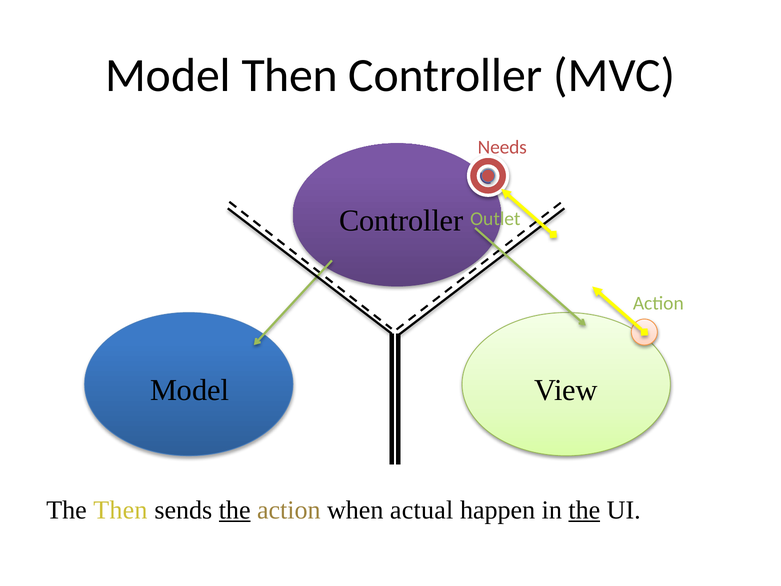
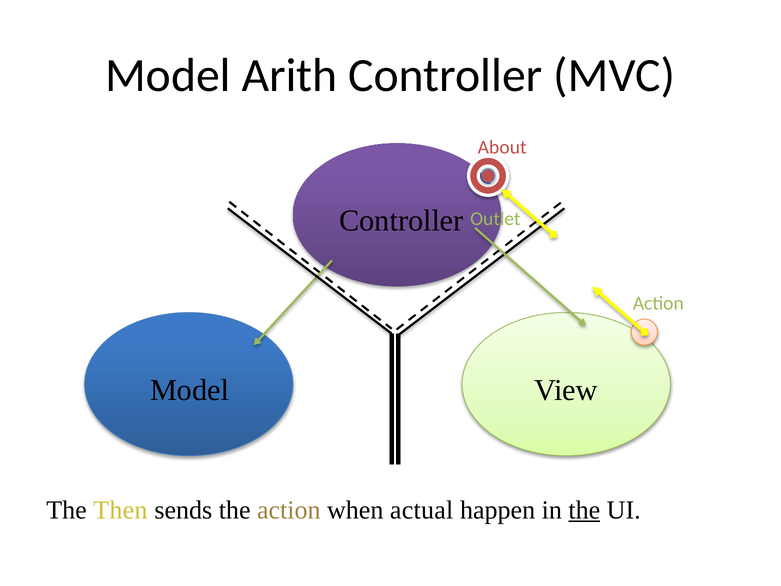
Model Then: Then -> Arith (289, 76)
Needs: Needs -> About (502, 147)
the underline: present -> none (235, 510)
